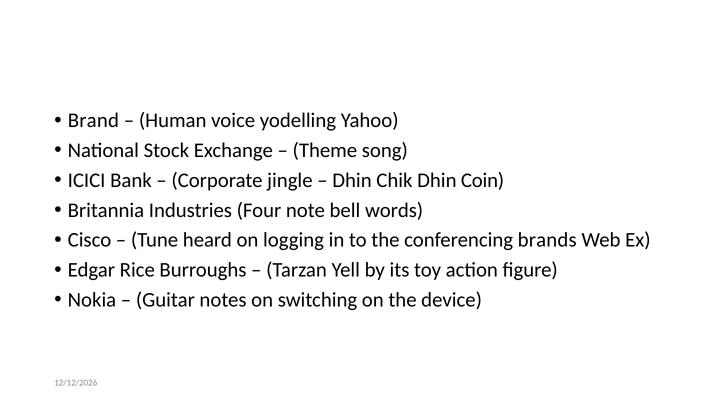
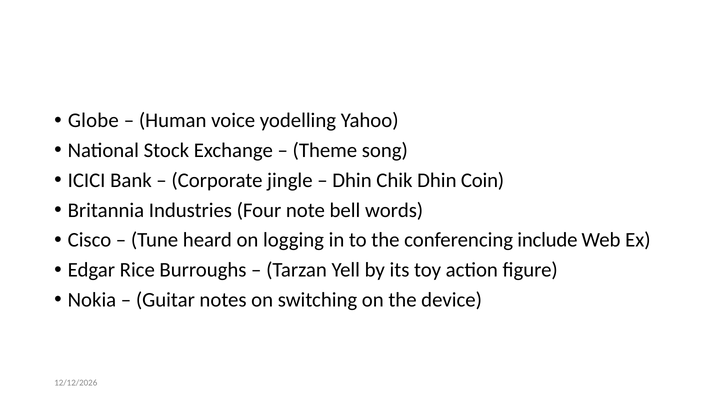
Brand: Brand -> Globe (93, 121)
brands: brands -> include (547, 240)
